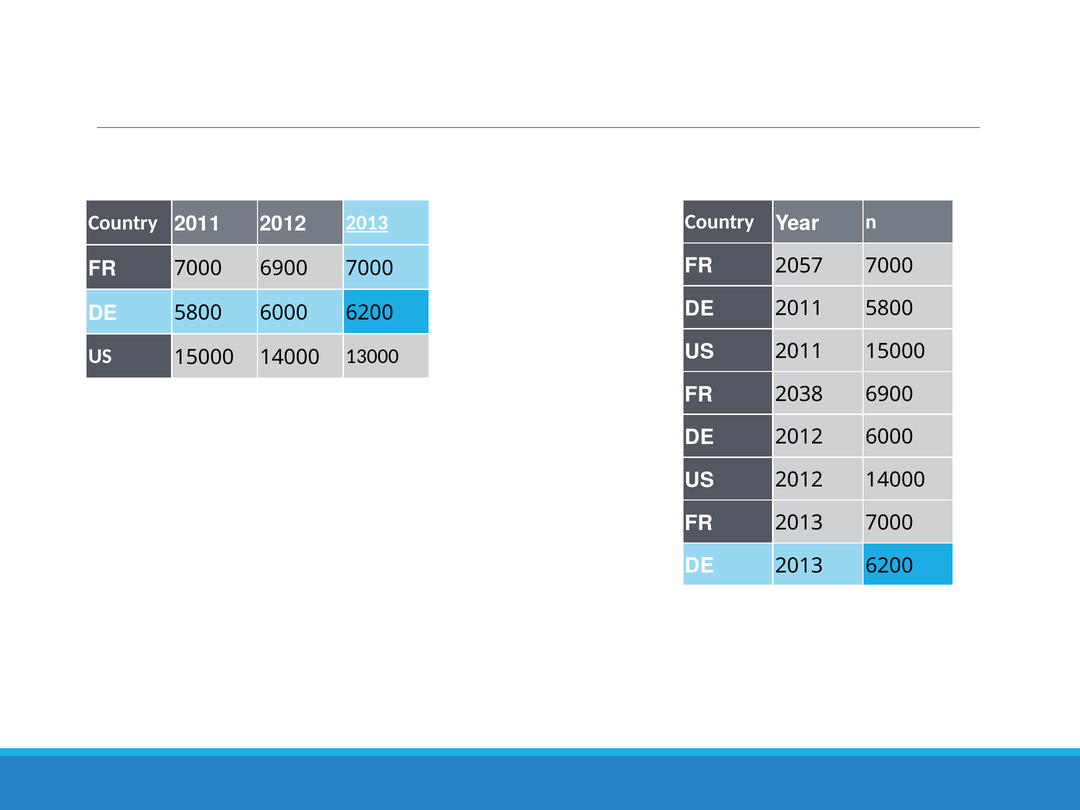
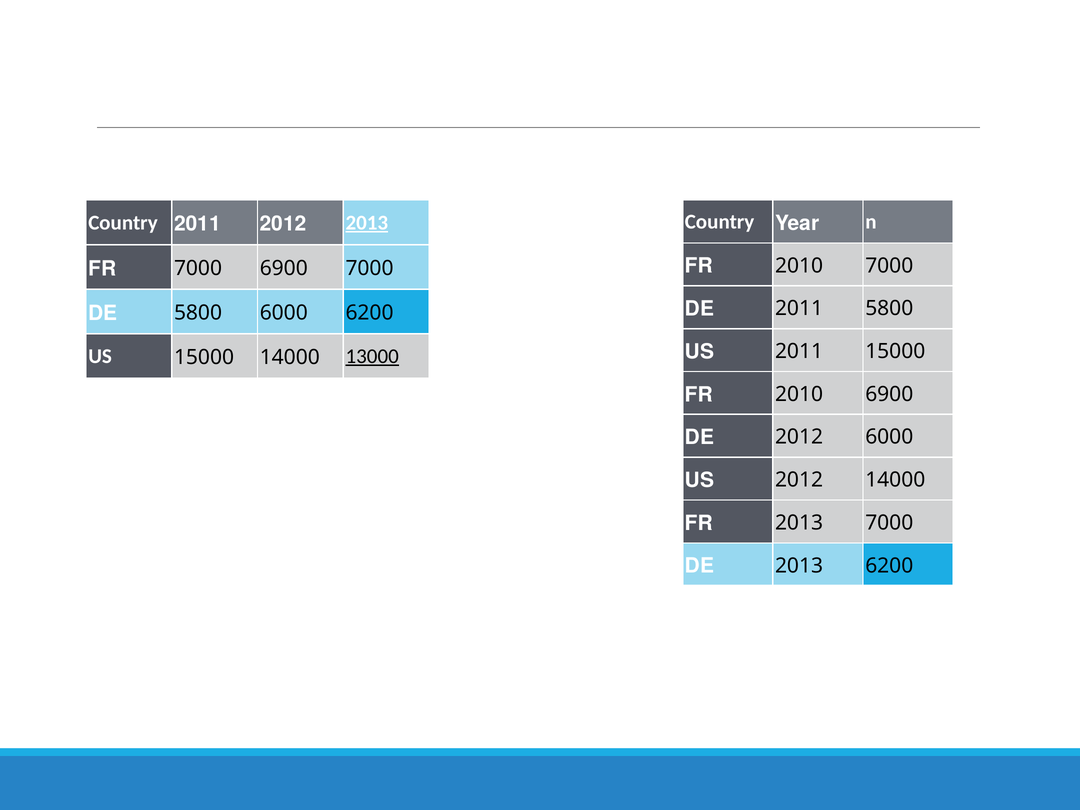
2057: 2057 -> 2010 (799, 266)
13000 underline: none -> present (372, 356)
2038: 2038 -> 2010 (799, 394)
